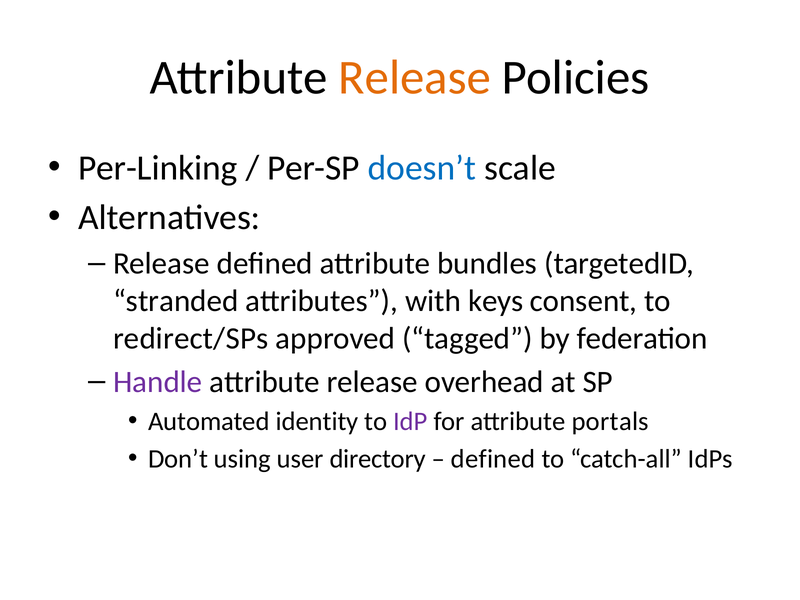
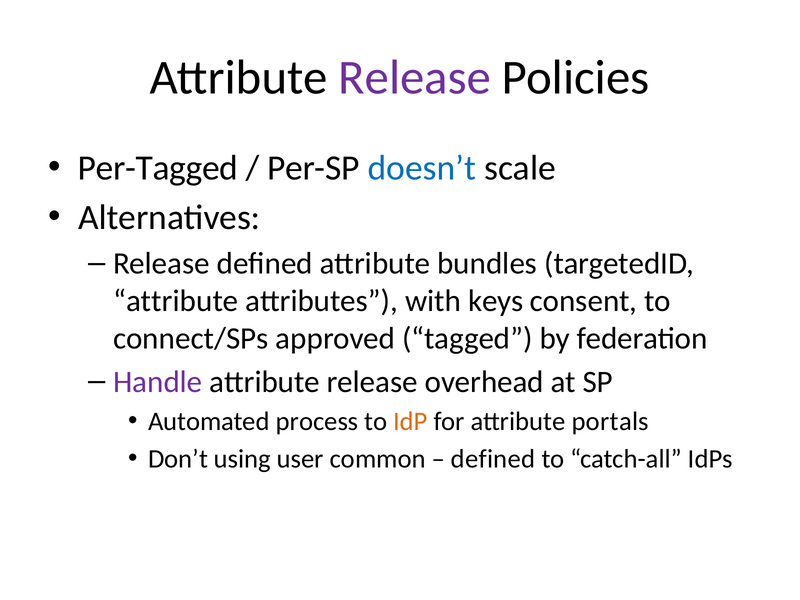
Release colour: orange -> purple (415, 77)
Per-Linking: Per-Linking -> Per-Tagged (158, 168)
stranded: stranded -> attribute (176, 301)
redirect/SPs: redirect/SPs -> connect/SPs (191, 338)
identity: identity -> process (317, 422)
IdP colour: purple -> orange (410, 422)
directory: directory -> common (378, 459)
